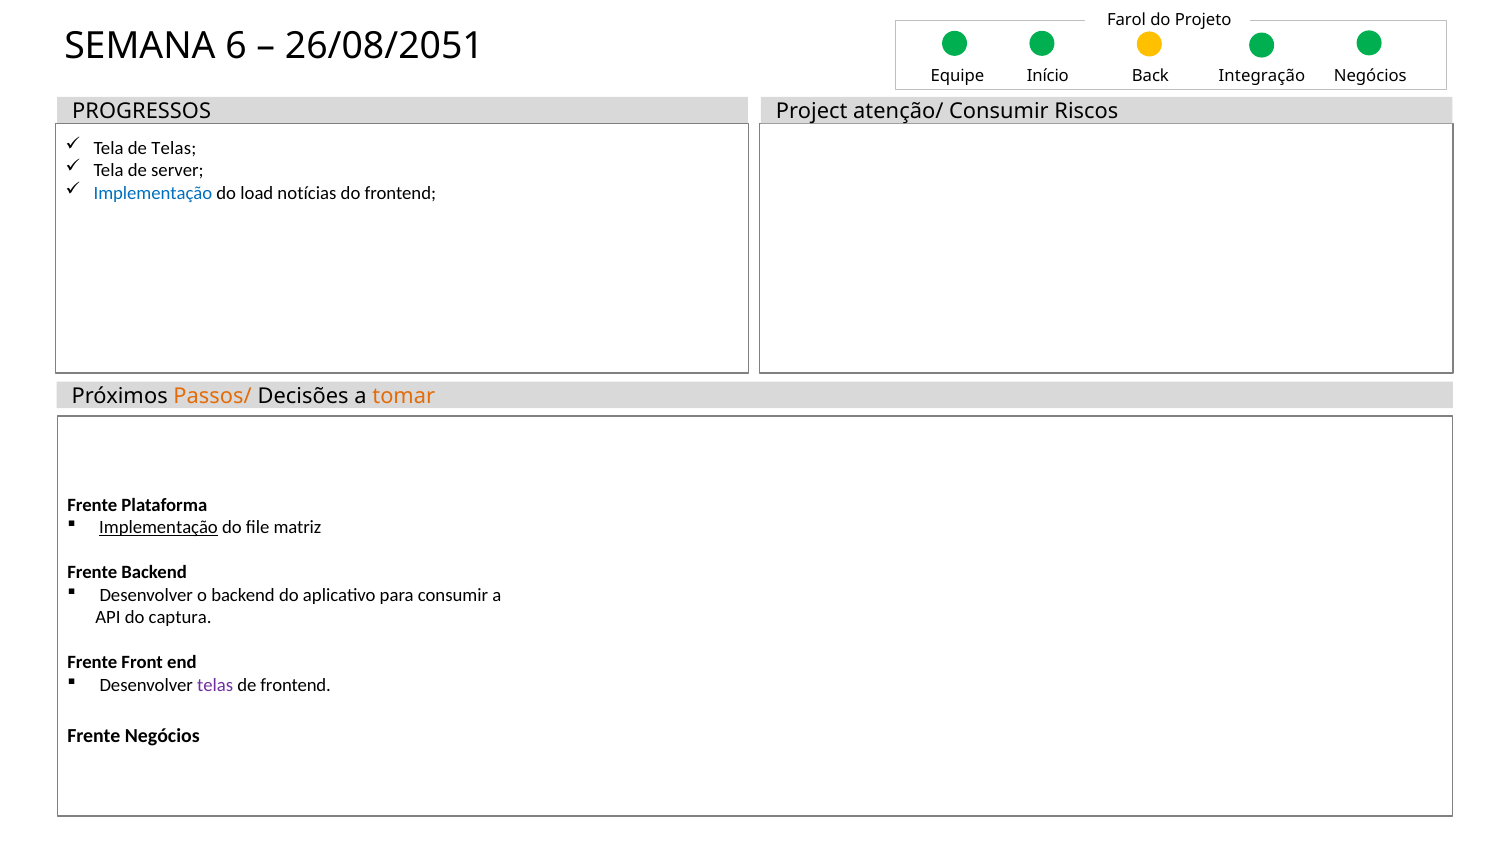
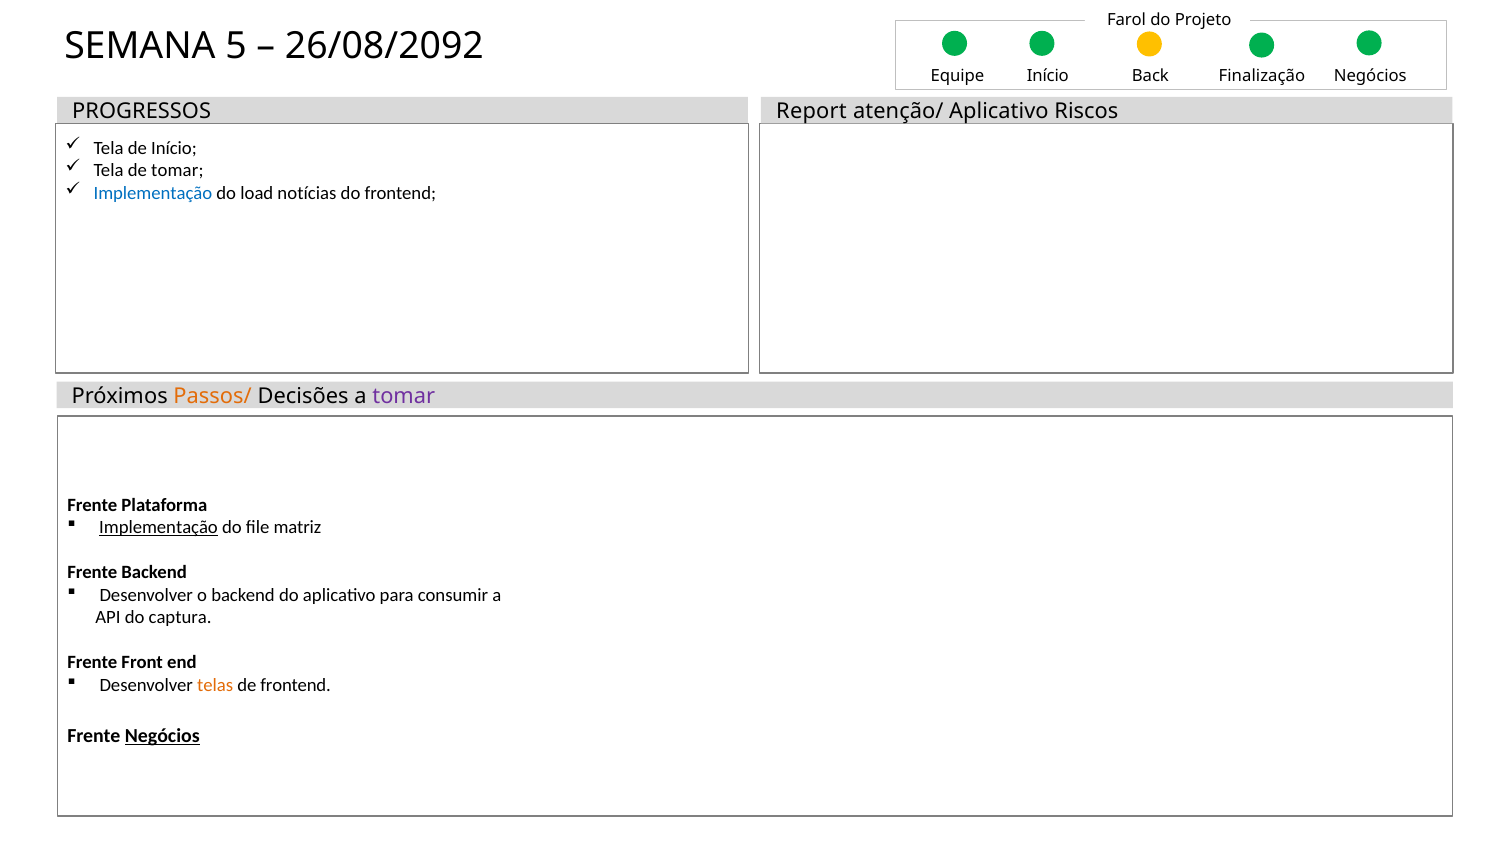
6: 6 -> 5 (236, 46)
26/08/2051: 26/08/2051 -> 26/08/2092 (384, 46)
Integração: Integração -> Finalização (1262, 76)
Project: Project -> Report (811, 112)
atenção/ Consumir: Consumir -> Aplicativo (999, 112)
de Telas: Telas -> Início (174, 148)
de server: server -> tomar (177, 170)
tomar colour: orange -> purple (404, 397)
telas colour: purple -> orange (215, 685)
Negócios underline: none -> present (162, 736)
